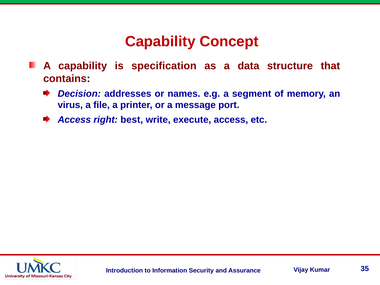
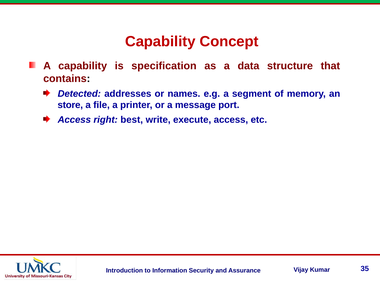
Decision: Decision -> Detected (79, 94)
virus: virus -> store (70, 105)
